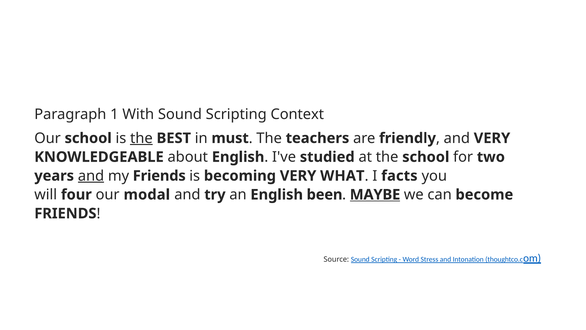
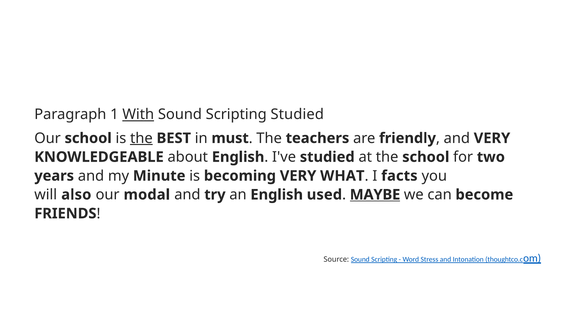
With underline: none -> present (138, 114)
Scripting Context: Context -> Studied (297, 114)
and underline: present -> none (91, 176)
my Friends: Friends -> Minute (159, 176)
four: four -> also (76, 194)
been: been -> used (324, 194)
